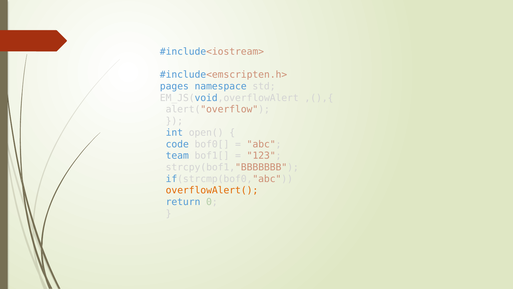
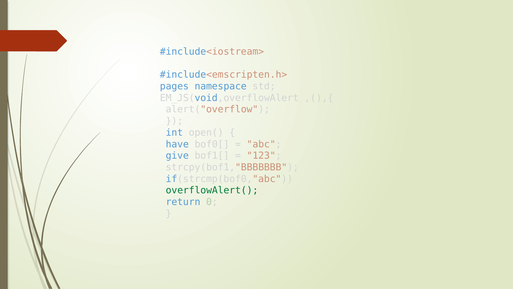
code: code -> have (177, 144)
team: team -> give (177, 155)
overflowAlert( colour: orange -> green (212, 190)
